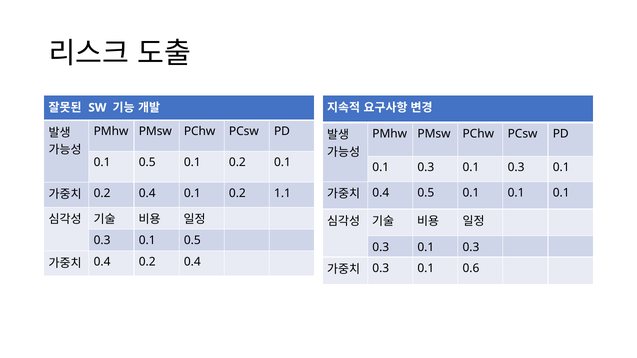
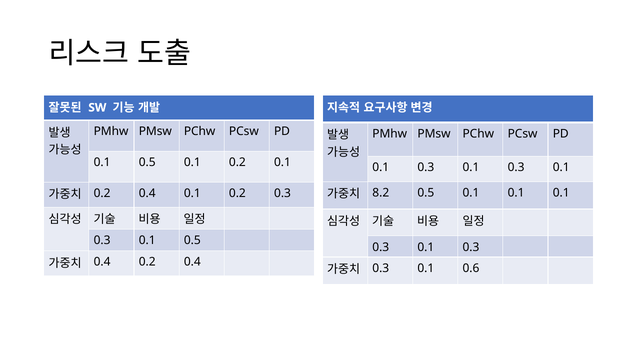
0.4: 0.4 -> 8.2 (381, 193)
0.2 1.1: 1.1 -> 0.3 (283, 193)
